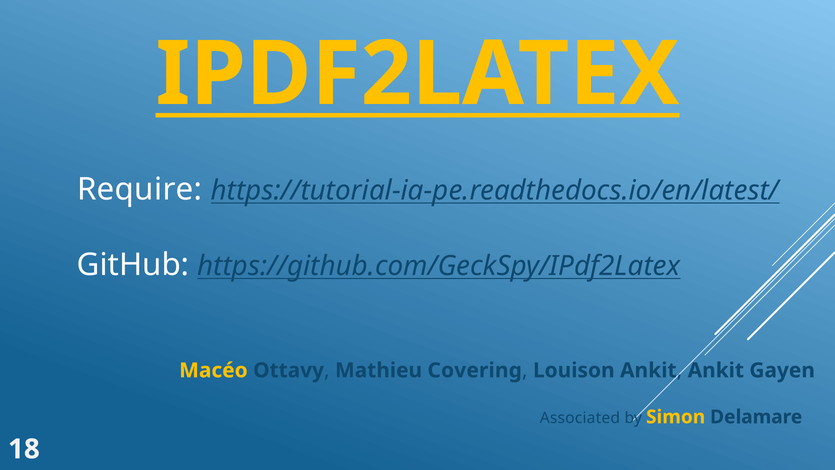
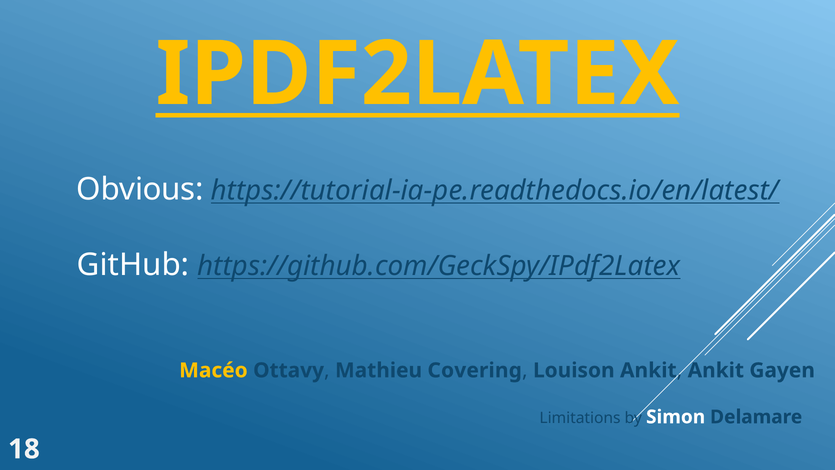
Require: Require -> Obvious (140, 189)
Associated: Associated -> Limitations (580, 418)
Simon colour: yellow -> white (676, 417)
